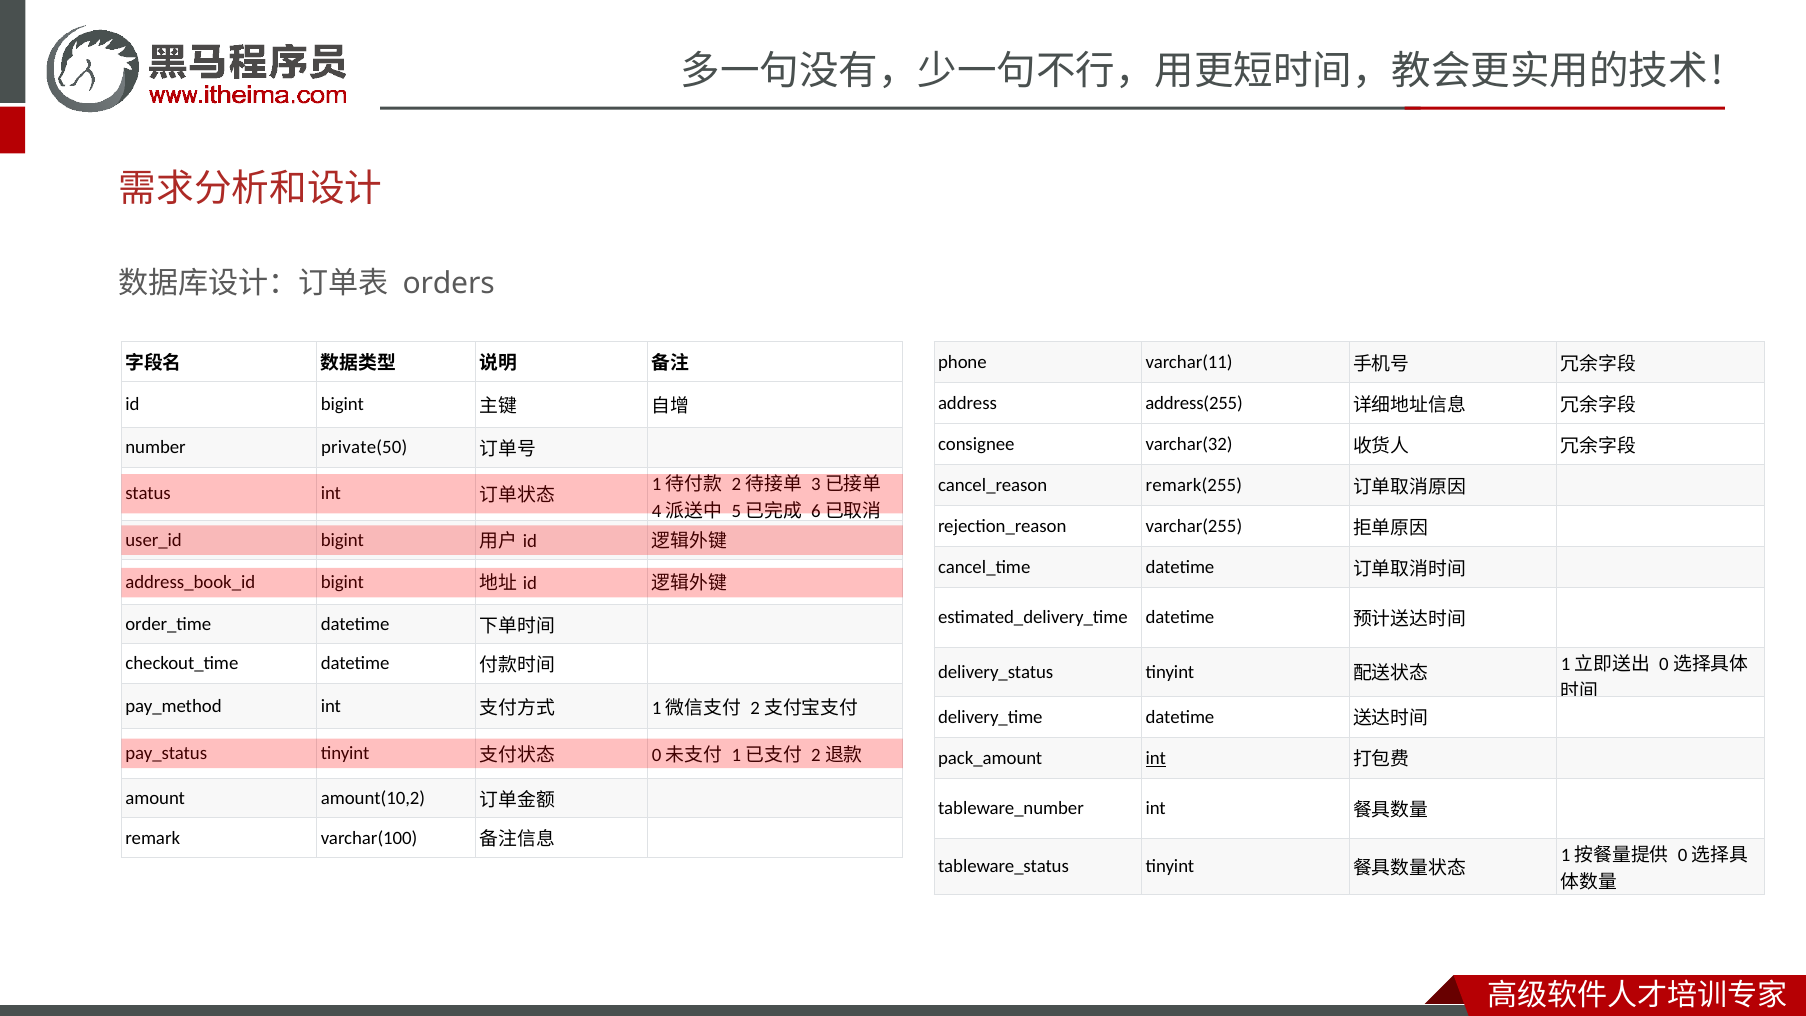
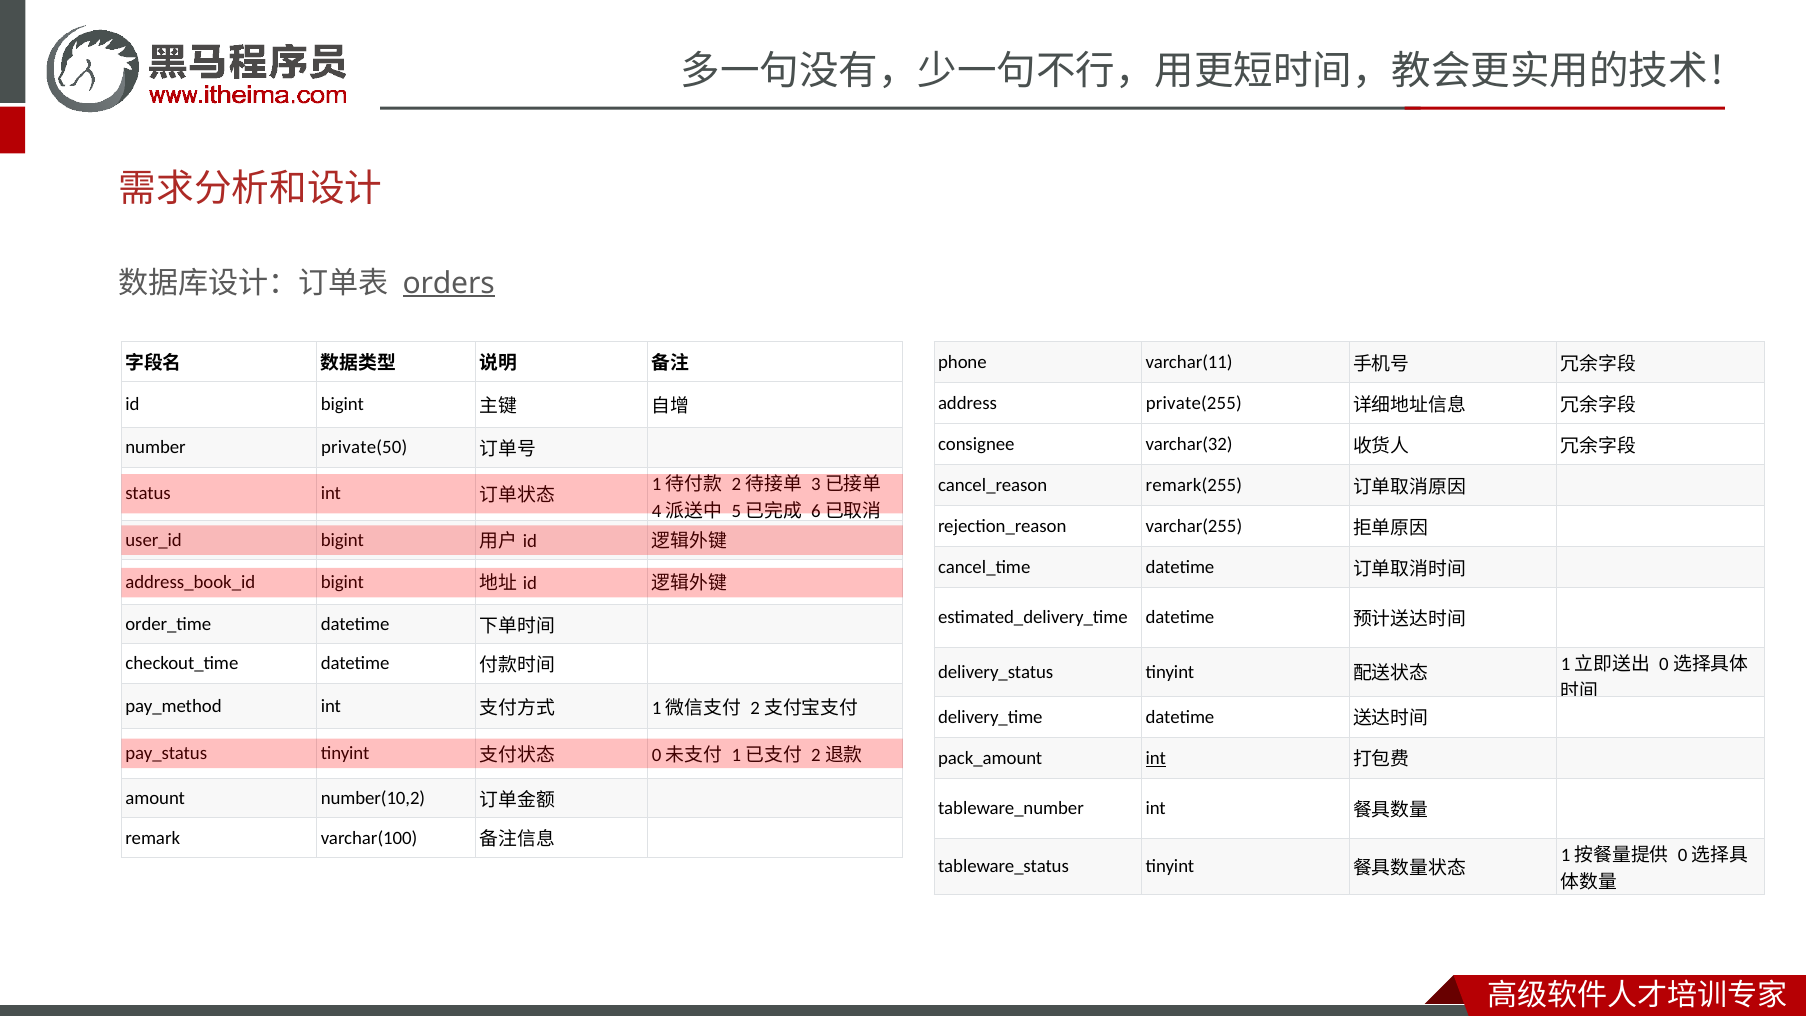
orders underline: none -> present (449, 283)
address(255: address(255 -> private(255 (1194, 403)
amount(10,2: amount(10,2 -> number(10,2 (373, 798)
